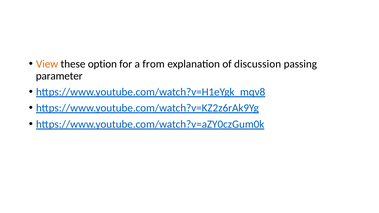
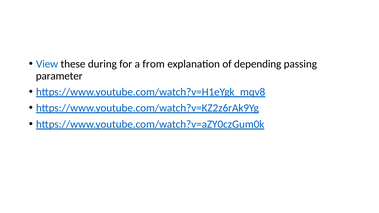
View colour: orange -> blue (47, 64)
option: option -> during (102, 64)
discussion: discussion -> depending (258, 64)
